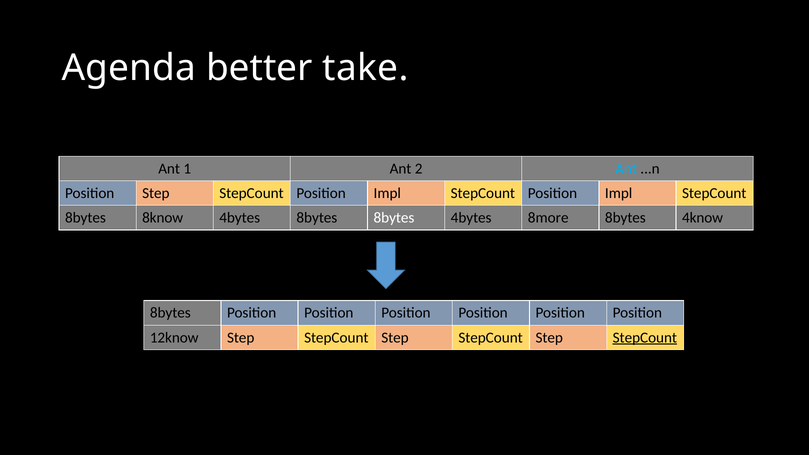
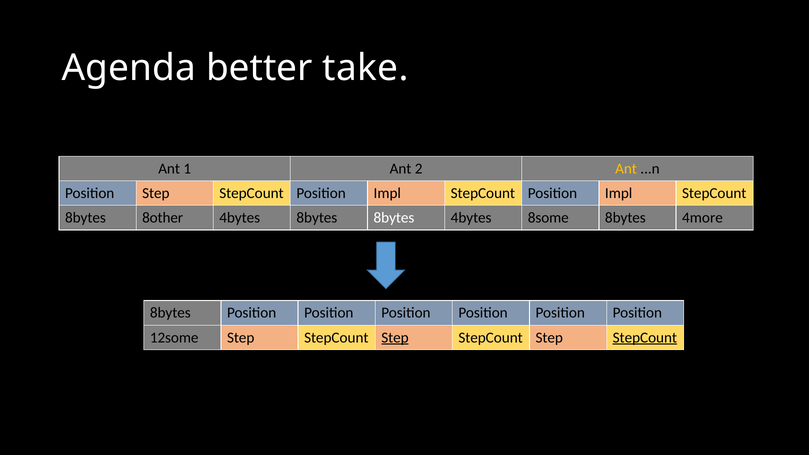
Ant colour: light blue -> yellow (626, 169)
8know: 8know -> 8other (163, 218)
8more: 8more -> 8some (548, 218)
4know: 4know -> 4more (702, 218)
12know: 12know -> 12some (174, 338)
Step underline: none -> present (395, 338)
